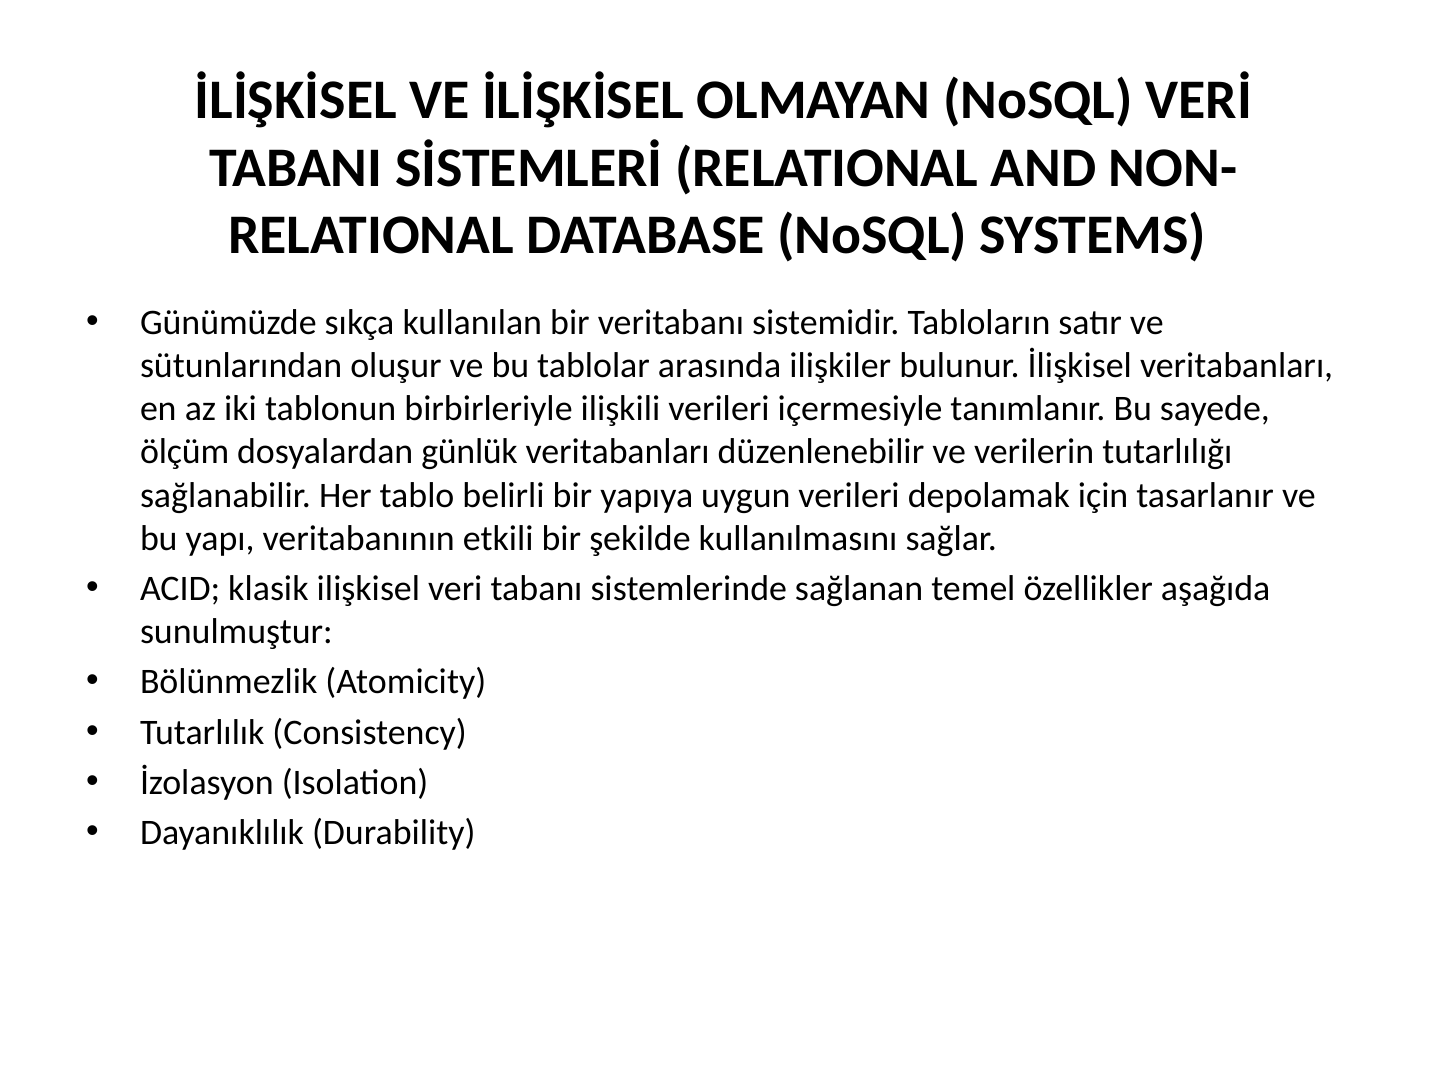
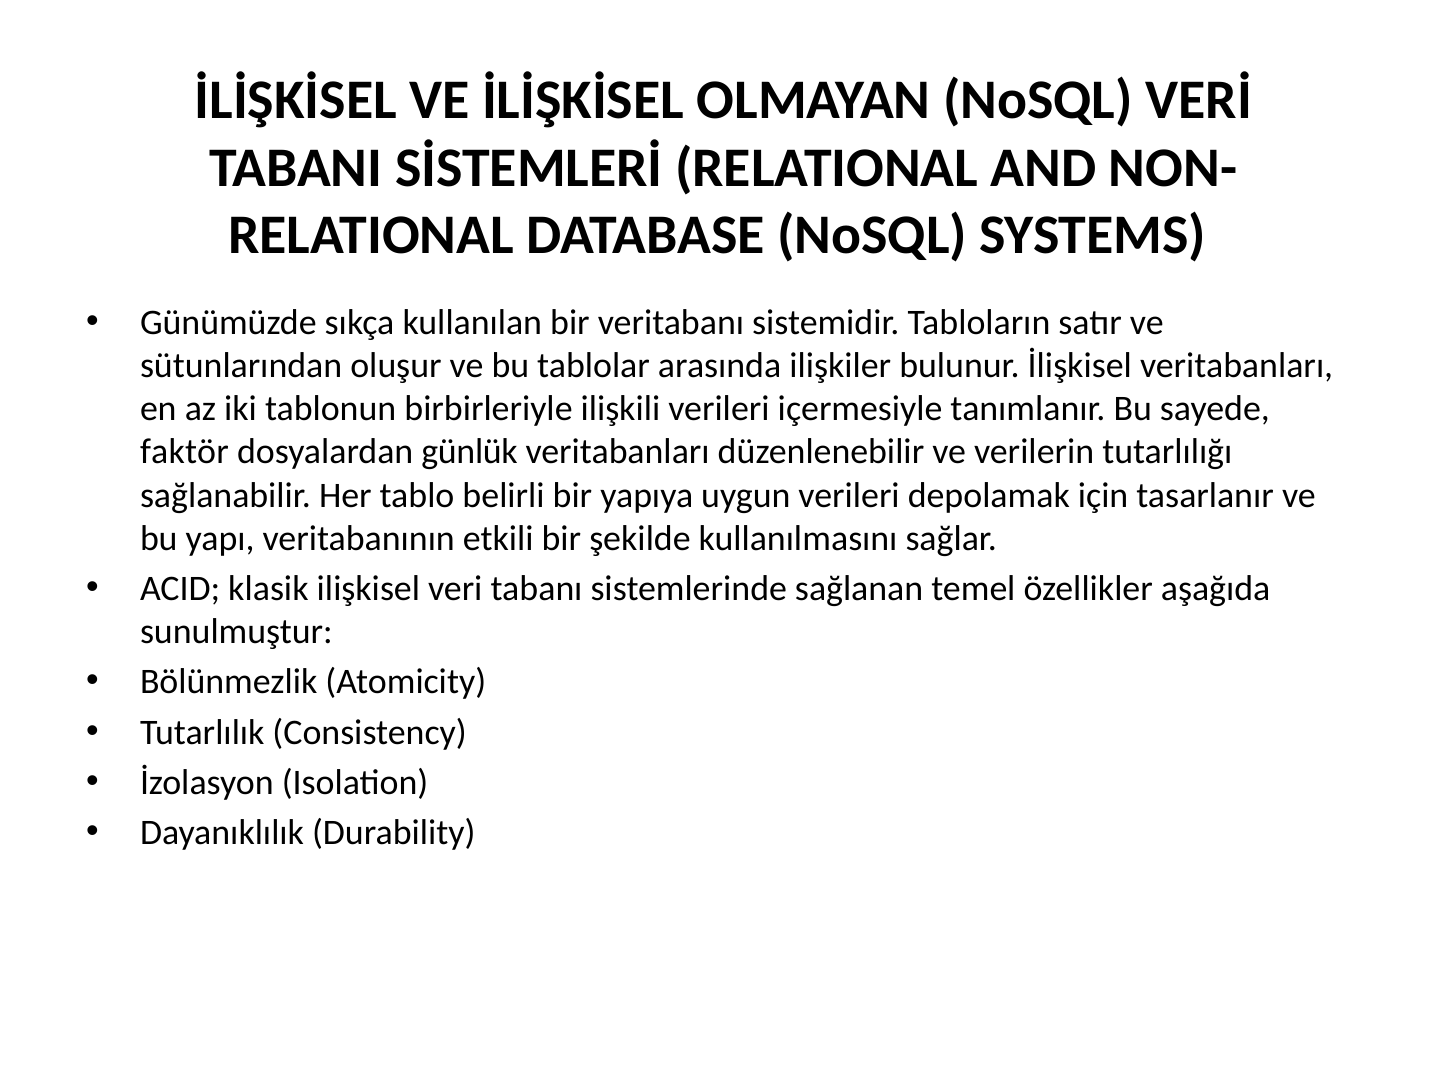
ölçüm: ölçüm -> faktör (184, 452)
